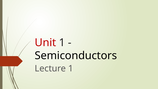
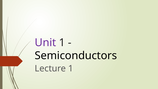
Unit colour: red -> purple (45, 43)
